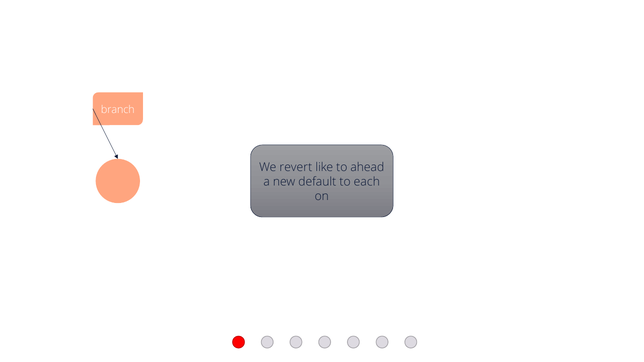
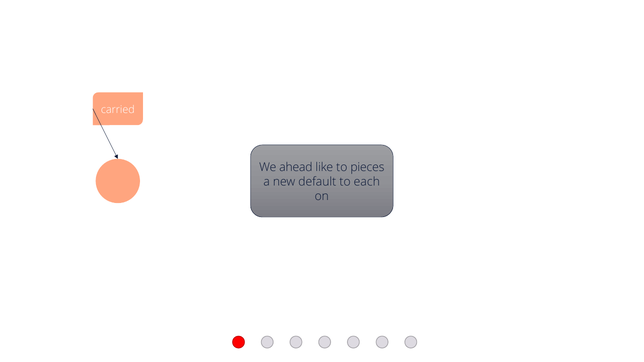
branch: branch -> carried (118, 110)
revert: revert -> ahead (296, 167)
ahead: ahead -> pieces (367, 167)
